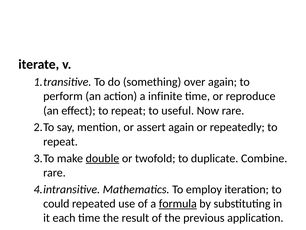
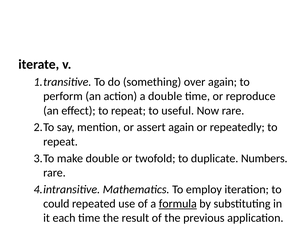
a infinite: infinite -> double (165, 96)
double underline: present -> none (102, 158)
Combine: Combine -> Numbers (264, 158)
